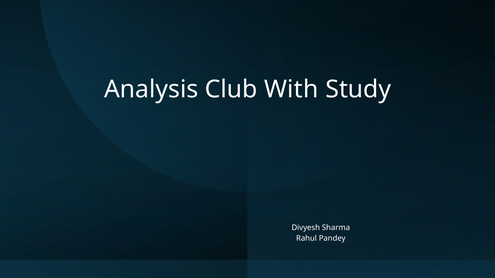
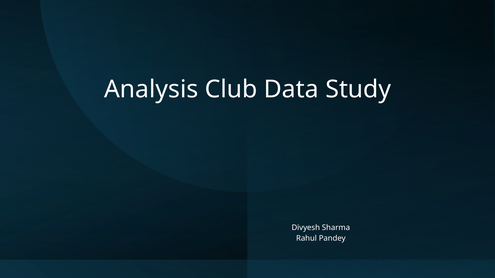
With: With -> Data (291, 89)
